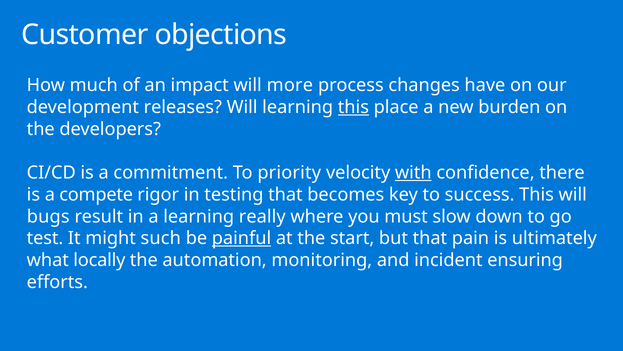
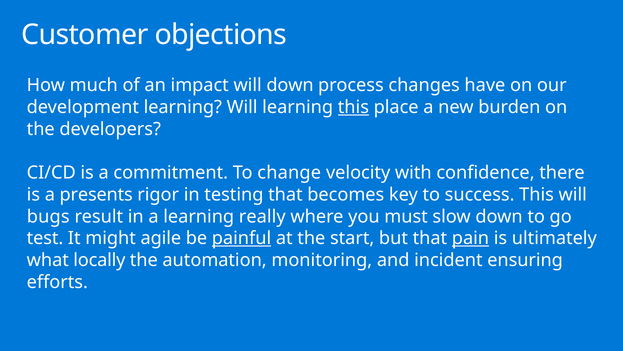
will more: more -> down (290, 85)
development releases: releases -> learning (183, 107)
priority: priority -> change (289, 173)
with underline: present -> none (413, 173)
compete: compete -> presents (96, 194)
such: such -> agile (161, 238)
pain underline: none -> present (470, 238)
